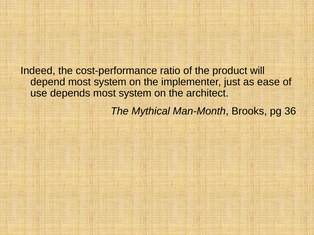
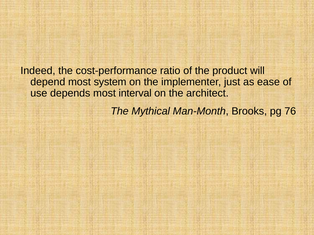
depends most system: system -> interval (135, 93)
36: 36 -> 76 (290, 111)
